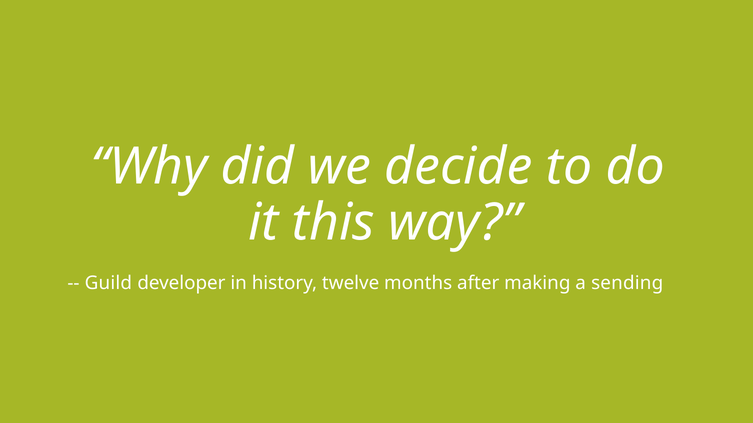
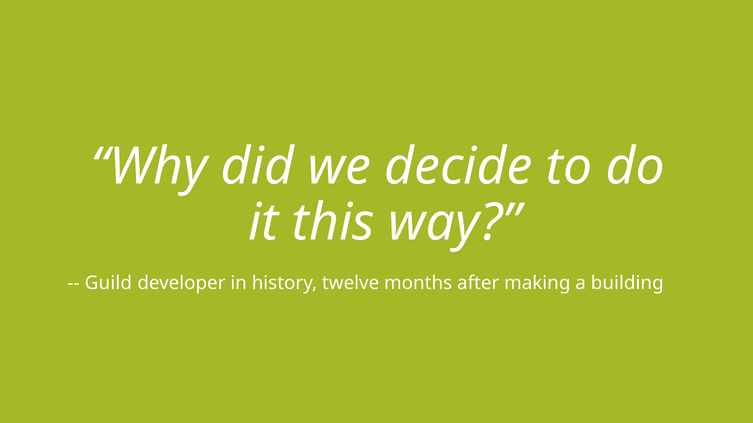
sending: sending -> building (627, 283)
